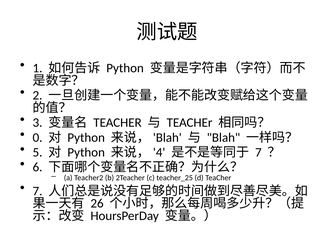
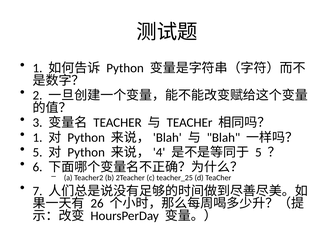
0: 0 -> 1 (37, 138)
7: 7 -> 5 (258, 153)
